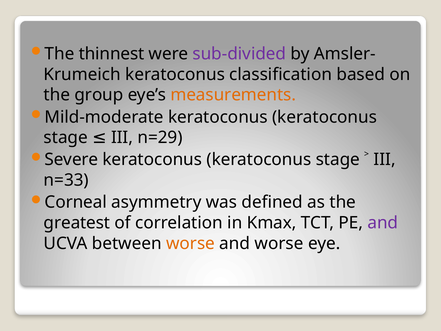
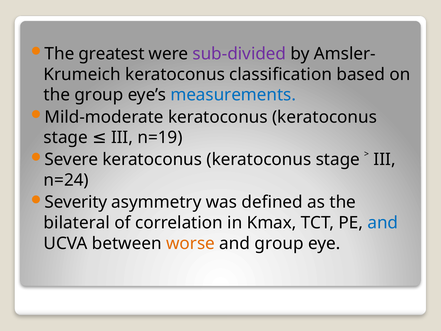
thinnest: thinnest -> greatest (112, 54)
measurements colour: orange -> blue (233, 95)
n=29: n=29 -> n=19 (160, 137)
n=33: n=33 -> n=24 (66, 180)
Corneal: Corneal -> Severity (76, 202)
greatest: greatest -> bilateral (77, 223)
and colour: purple -> blue (383, 223)
and worse: worse -> group (279, 243)
